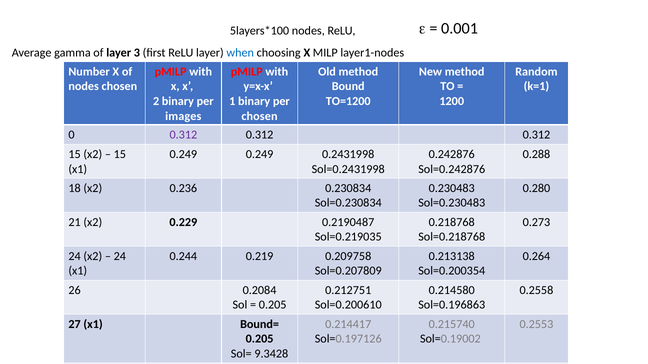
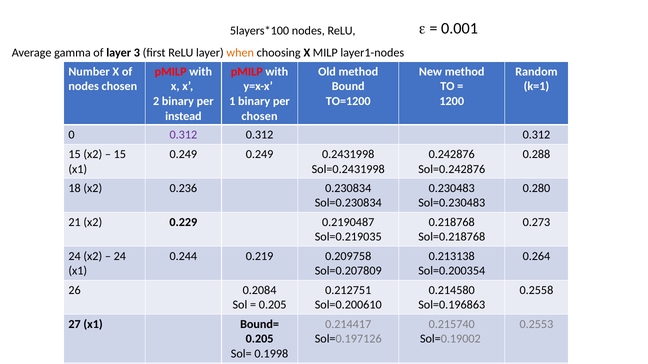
when colour: blue -> orange (240, 53)
images: images -> instead (183, 116)
9.3428: 9.3428 -> 0.1998 (271, 354)
